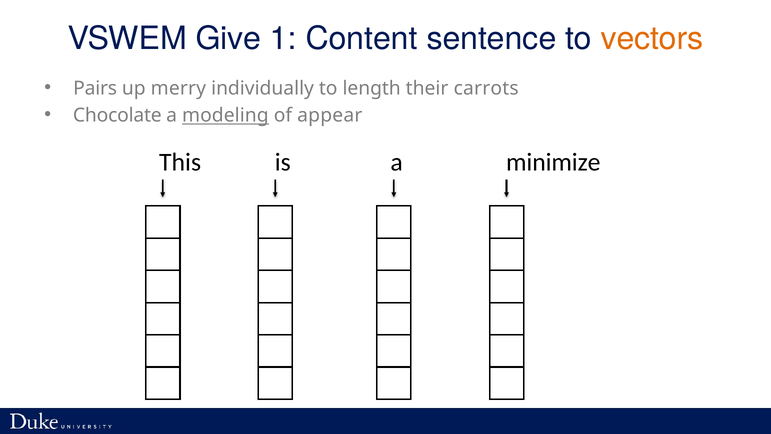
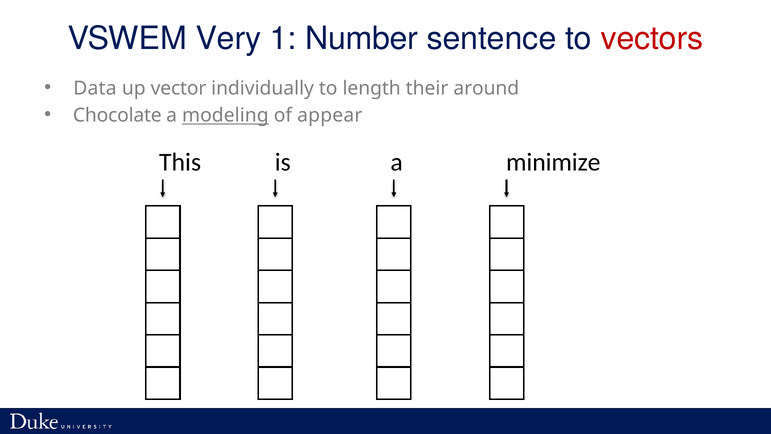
Give: Give -> Very (228, 38)
Content: Content -> Number (362, 38)
vectors colour: orange -> red (652, 38)
Pairs: Pairs -> Data (95, 88)
merry: merry -> vector (179, 88)
carrots: carrots -> around (486, 88)
